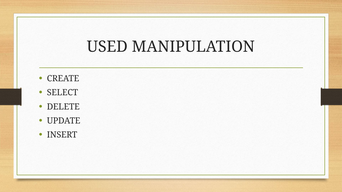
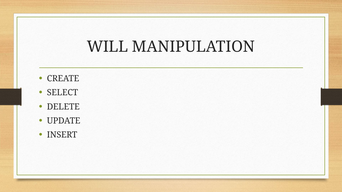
USED: USED -> WILL (107, 47)
